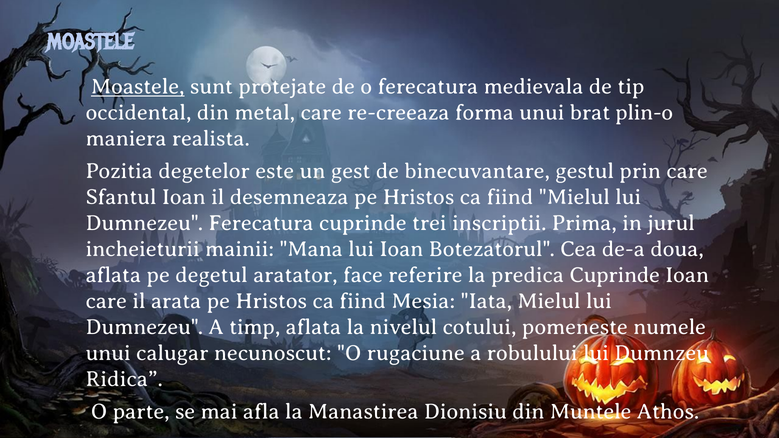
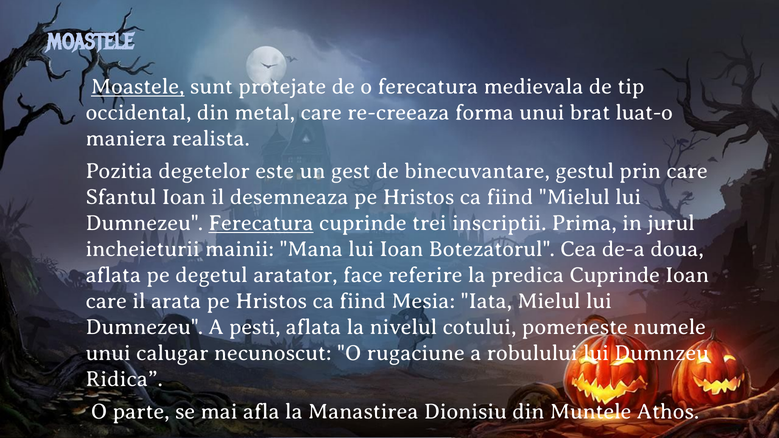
plin-o: plin-o -> luat-o (644, 113)
Ferecatura underline: none -> present (261, 223)
timp: timp -> pesti (255, 327)
